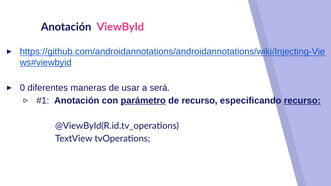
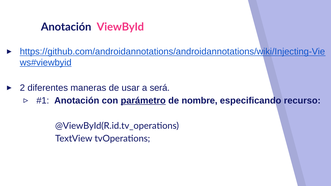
0: 0 -> 2 (22, 88)
de recurso: recurso -> nombre (200, 101)
recurso underline: present -> none (302, 101)
